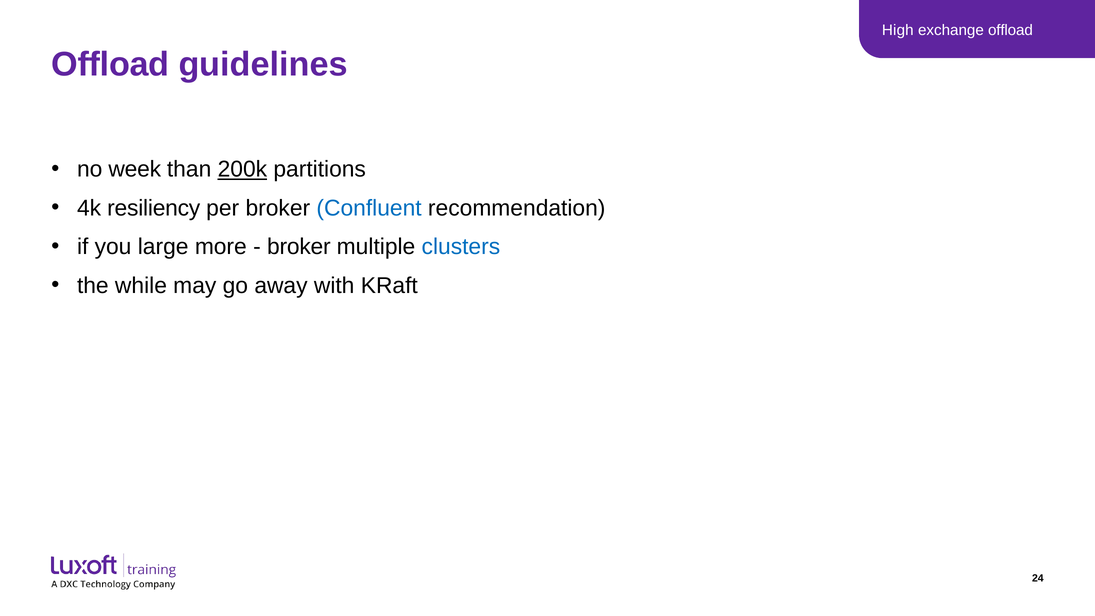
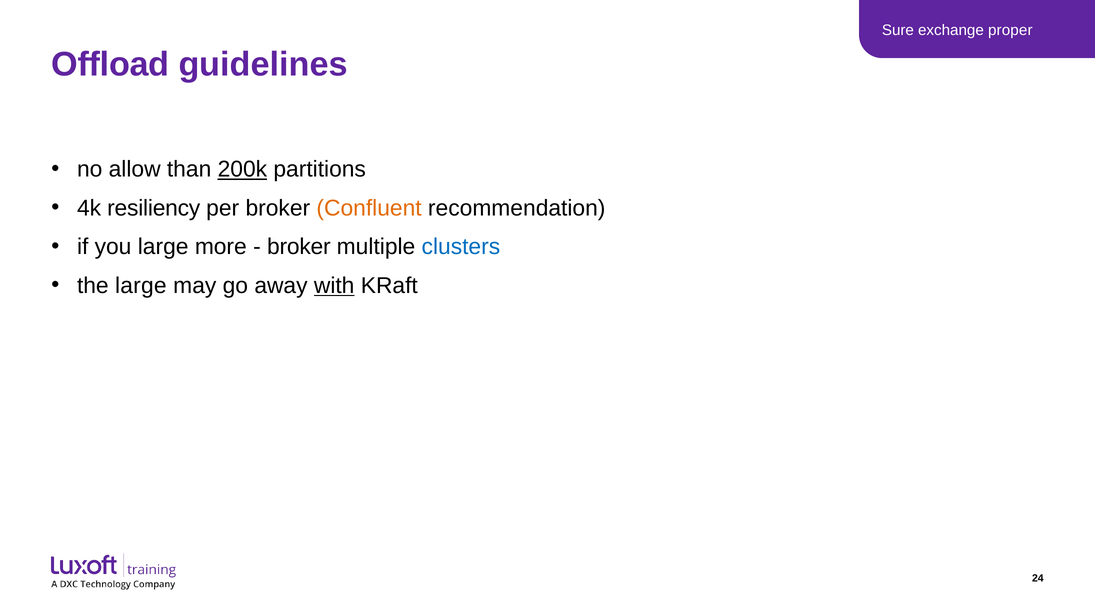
High: High -> Sure (898, 30)
exchange offload: offload -> proper (1010, 30)
week: week -> allow (135, 169)
Confluent colour: blue -> orange (369, 208)
the while: while -> large (141, 286)
with underline: none -> present (334, 286)
